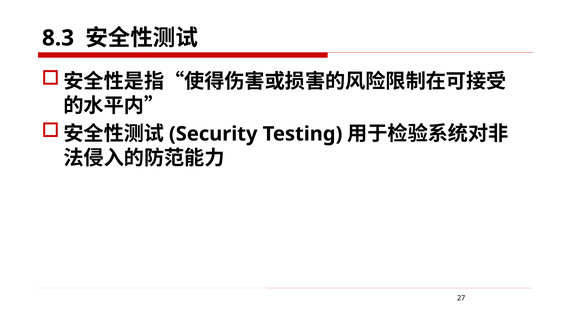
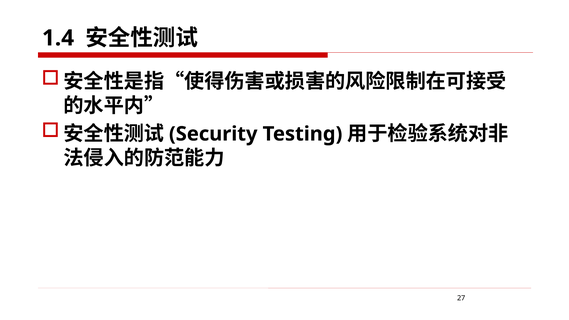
8.3: 8.3 -> 1.4 (58, 38)
